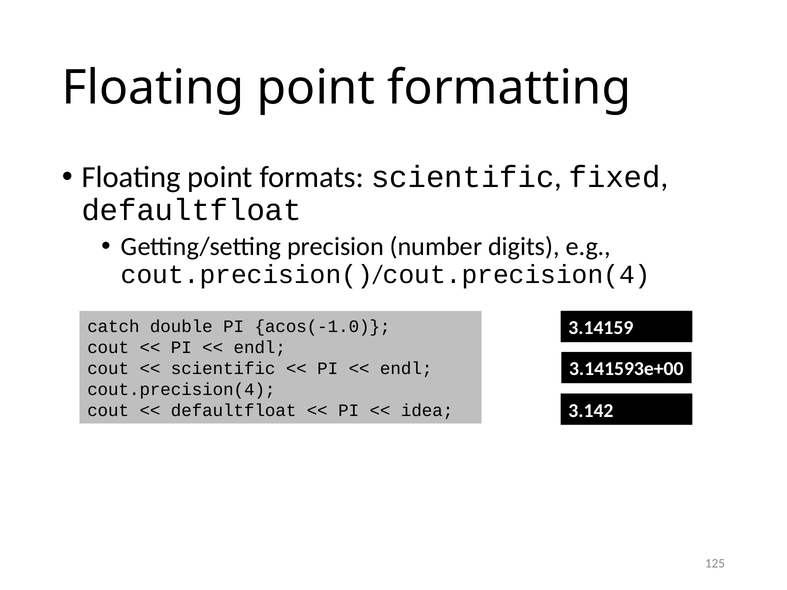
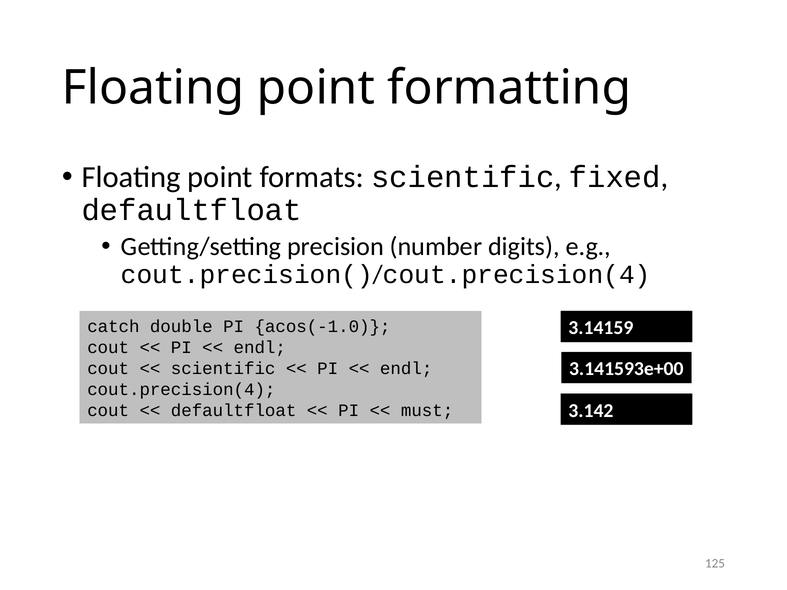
idea: idea -> must (427, 411)
